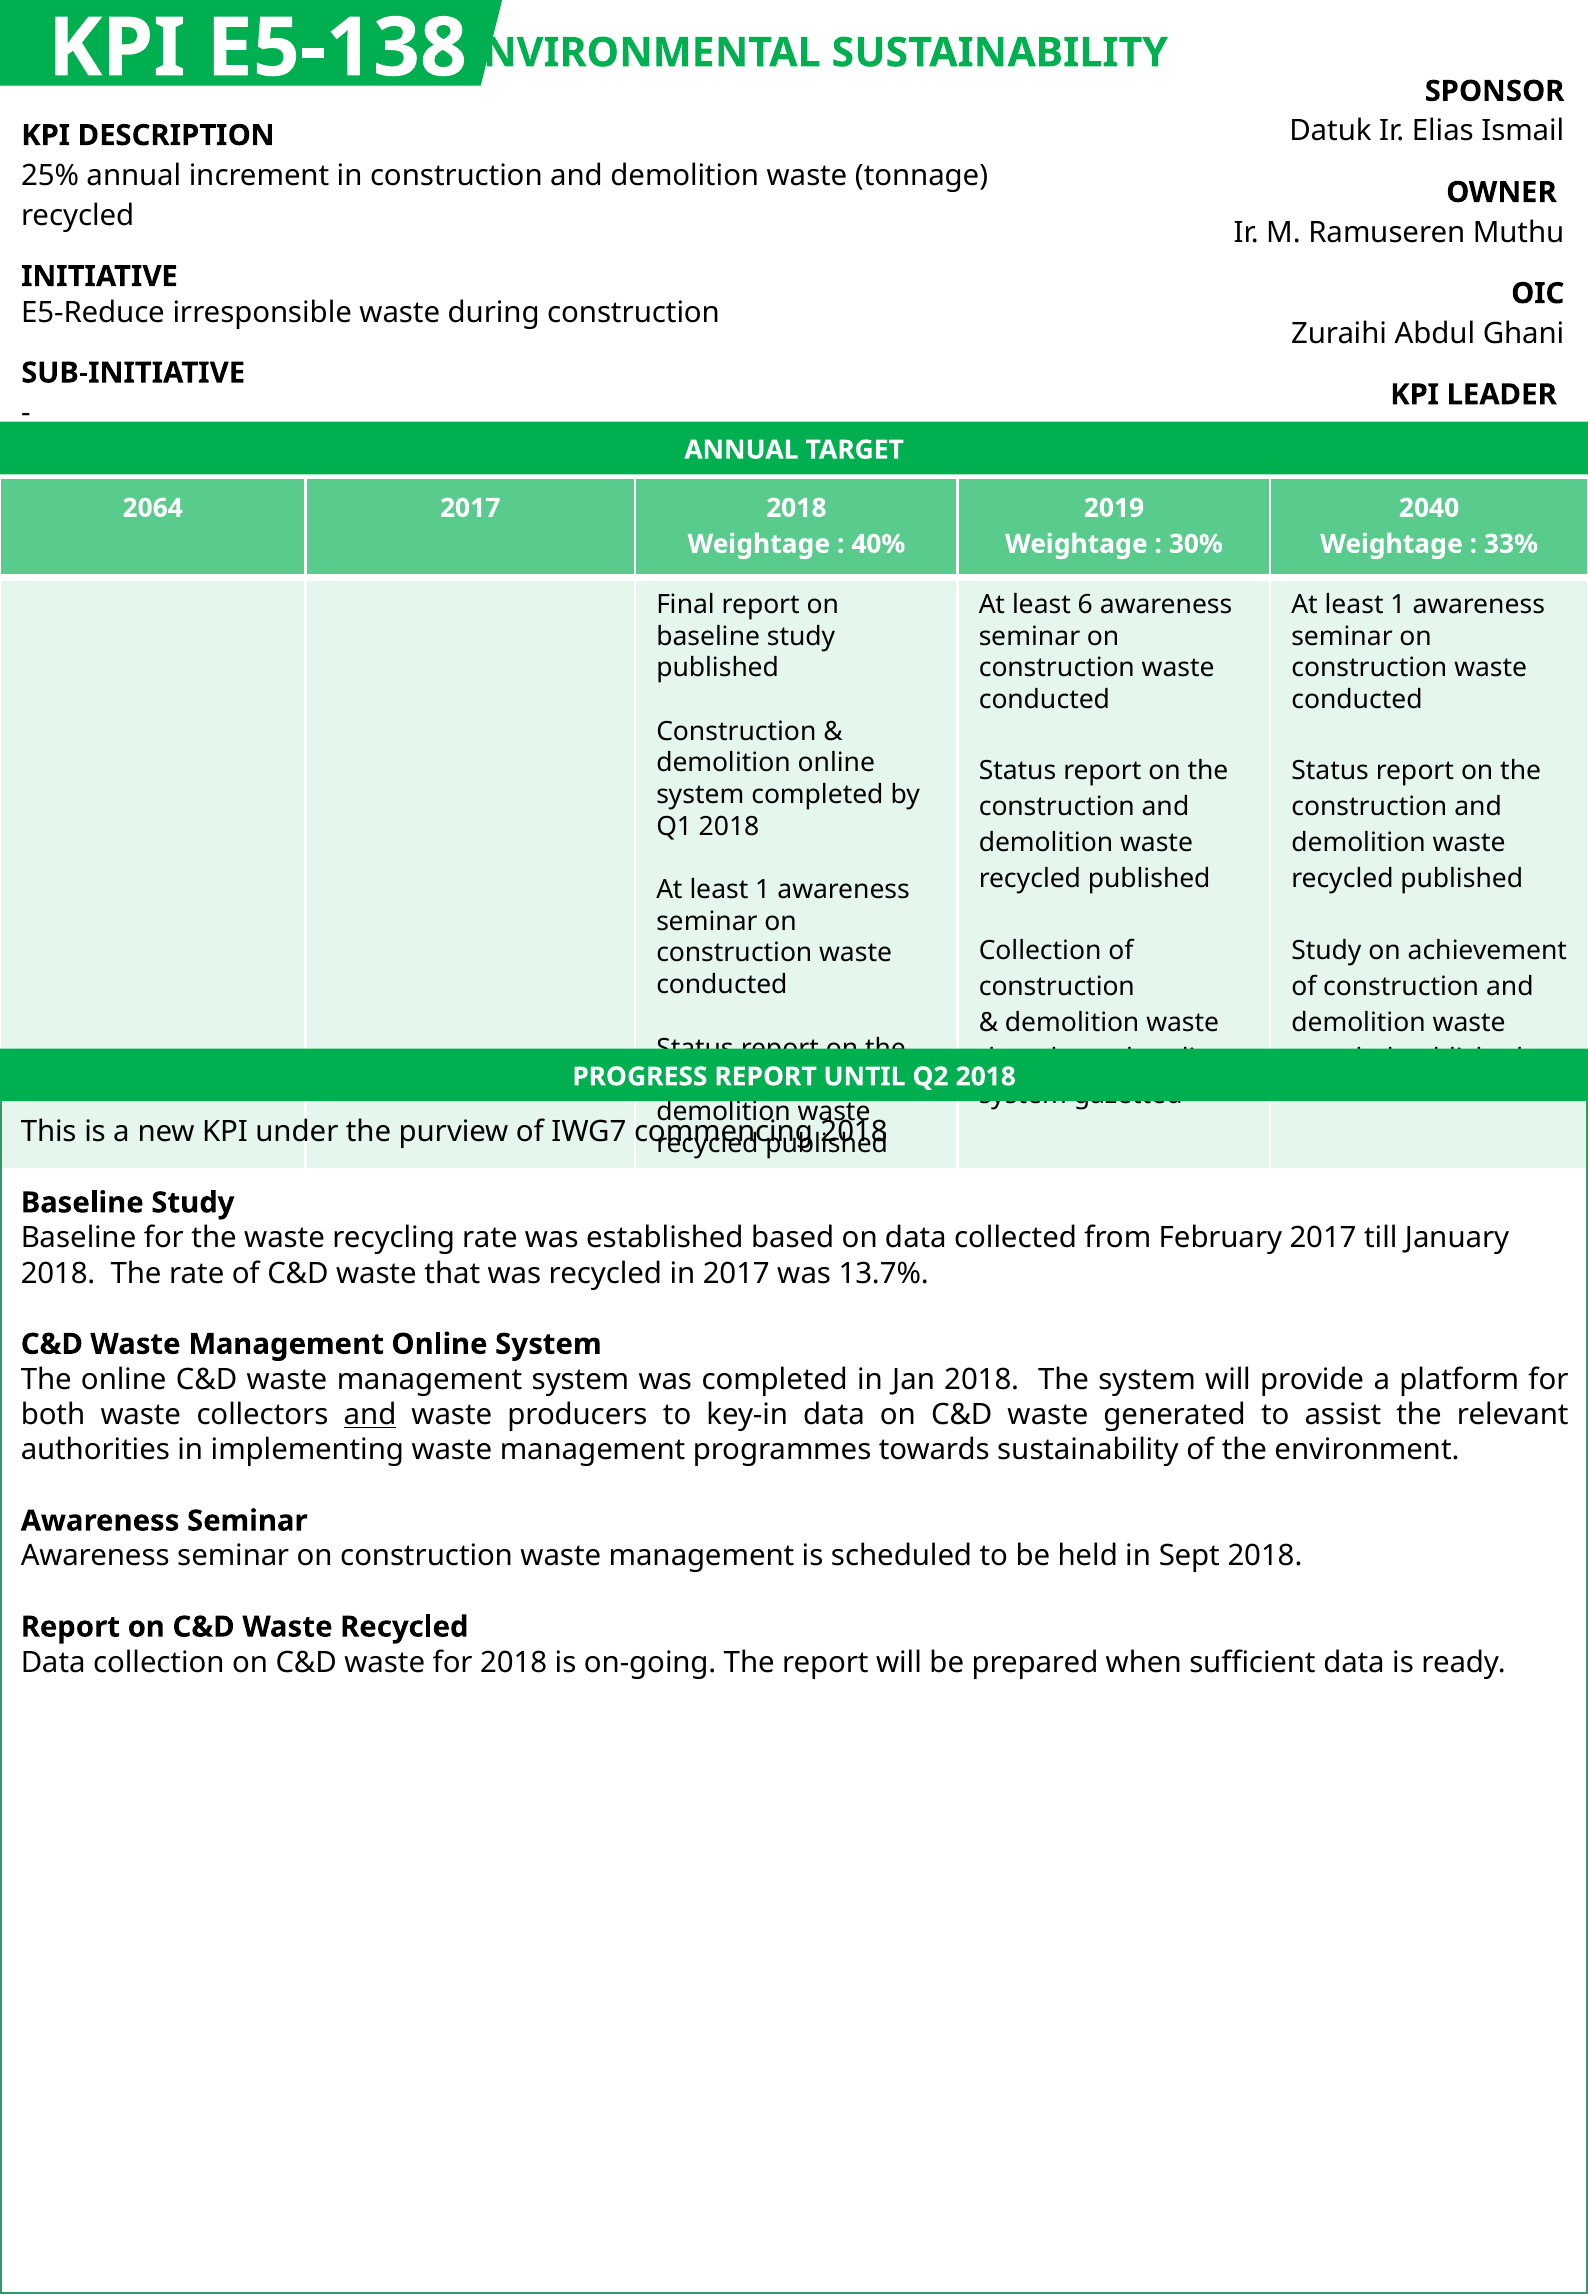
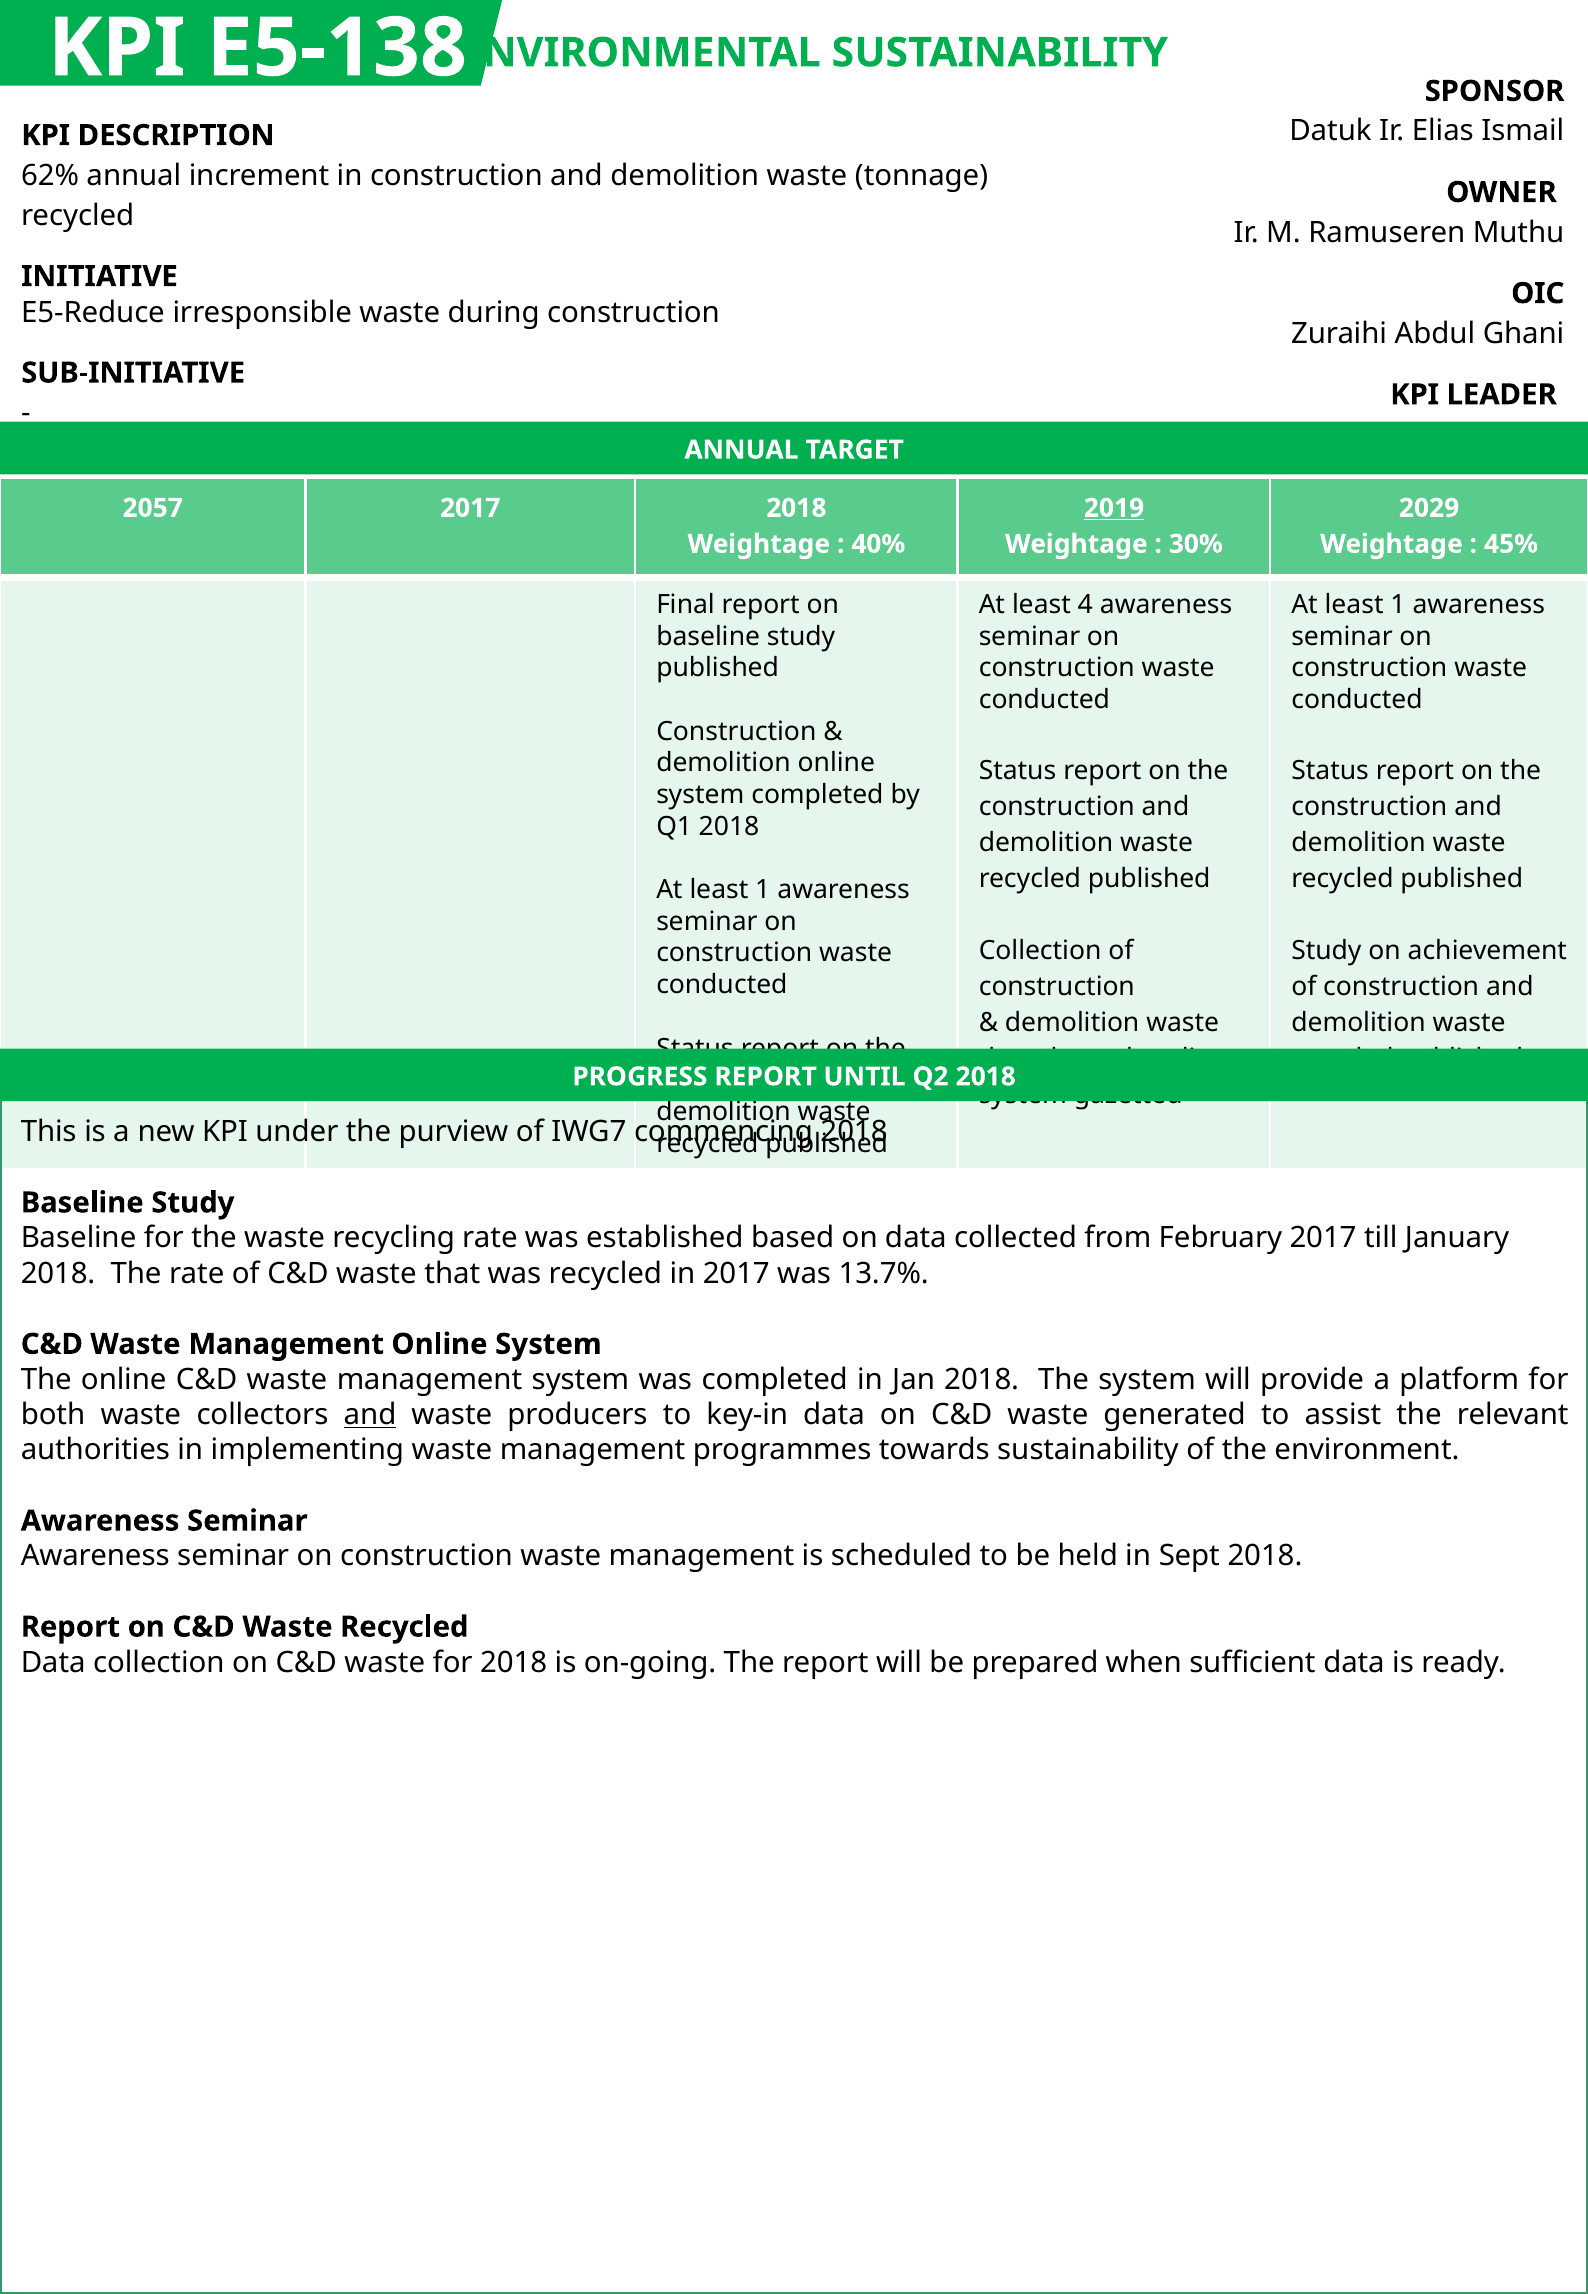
25%: 25% -> 62% (50, 175)
2064: 2064 -> 2057 (153, 508)
2019 underline: none -> present (1114, 508)
2040: 2040 -> 2029 (1429, 508)
33%: 33% -> 45% (1511, 544)
6: 6 -> 4 (1085, 605)
